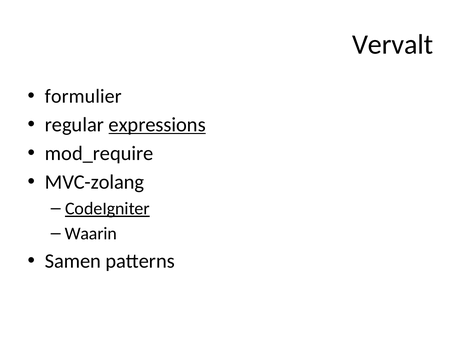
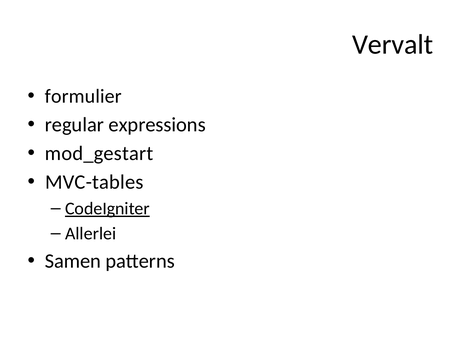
expressions underline: present -> none (157, 125)
mod_require: mod_require -> mod_gestart (99, 153)
MVC-zolang: MVC-zolang -> MVC-tables (94, 182)
Waarin: Waarin -> Allerlei (91, 234)
